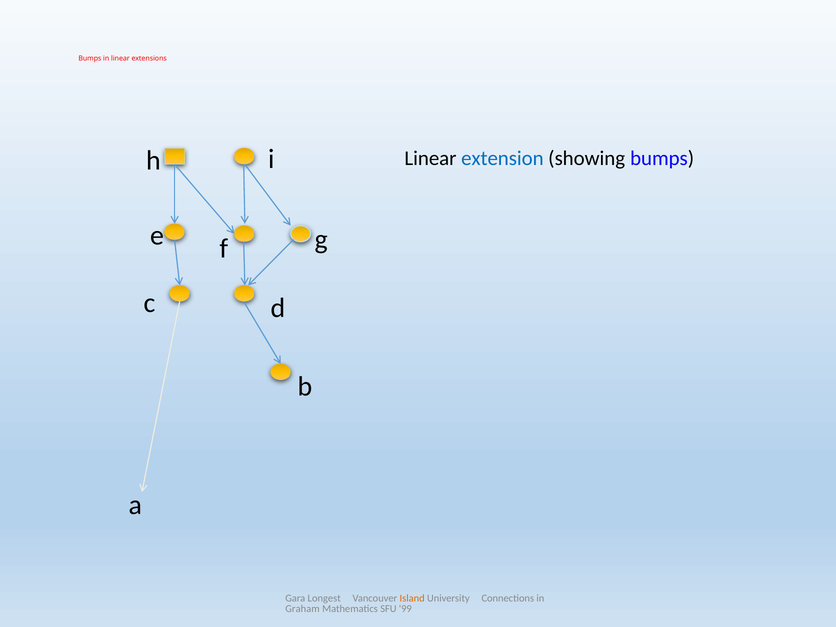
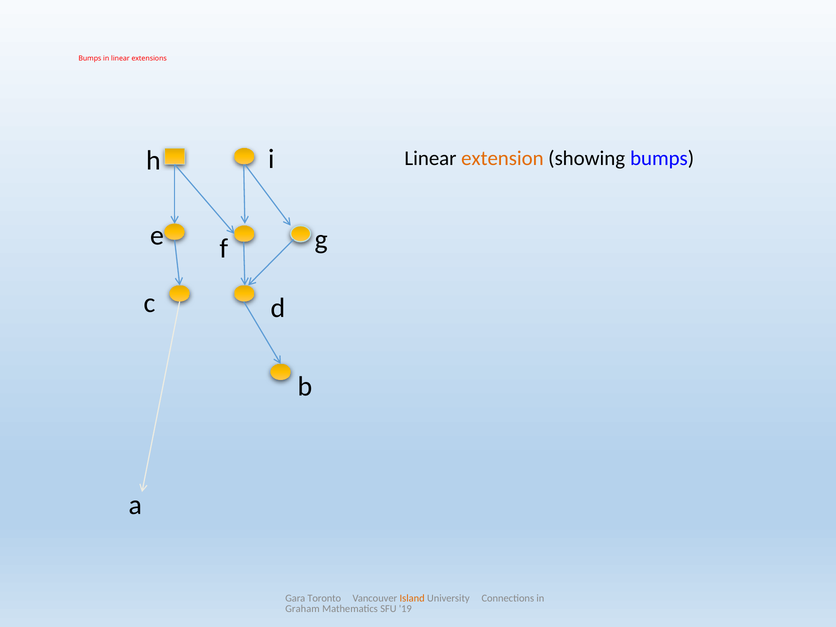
extension colour: blue -> orange (502, 158)
Longest: Longest -> Toronto (324, 598)
99: 99 -> 19 (405, 609)
